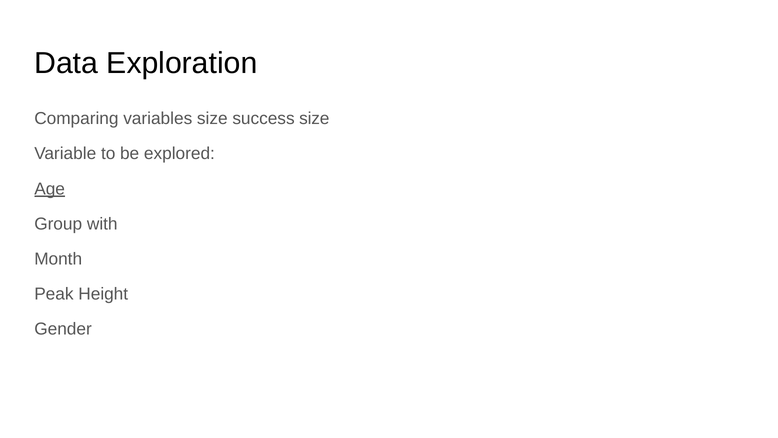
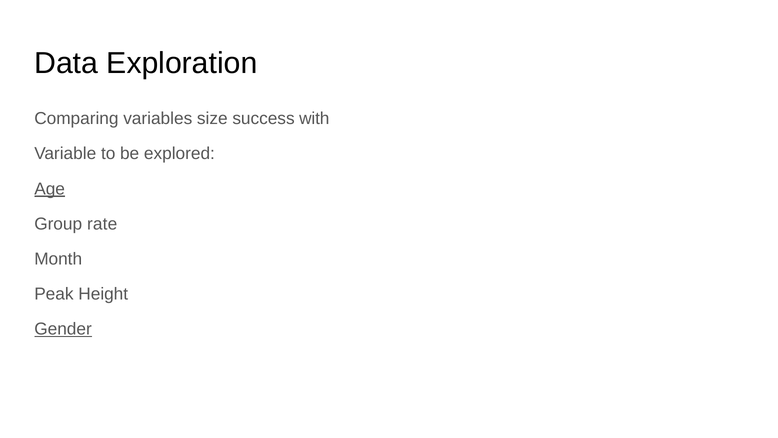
success size: size -> with (314, 119)
with: with -> rate (102, 224)
Gender underline: none -> present (63, 329)
